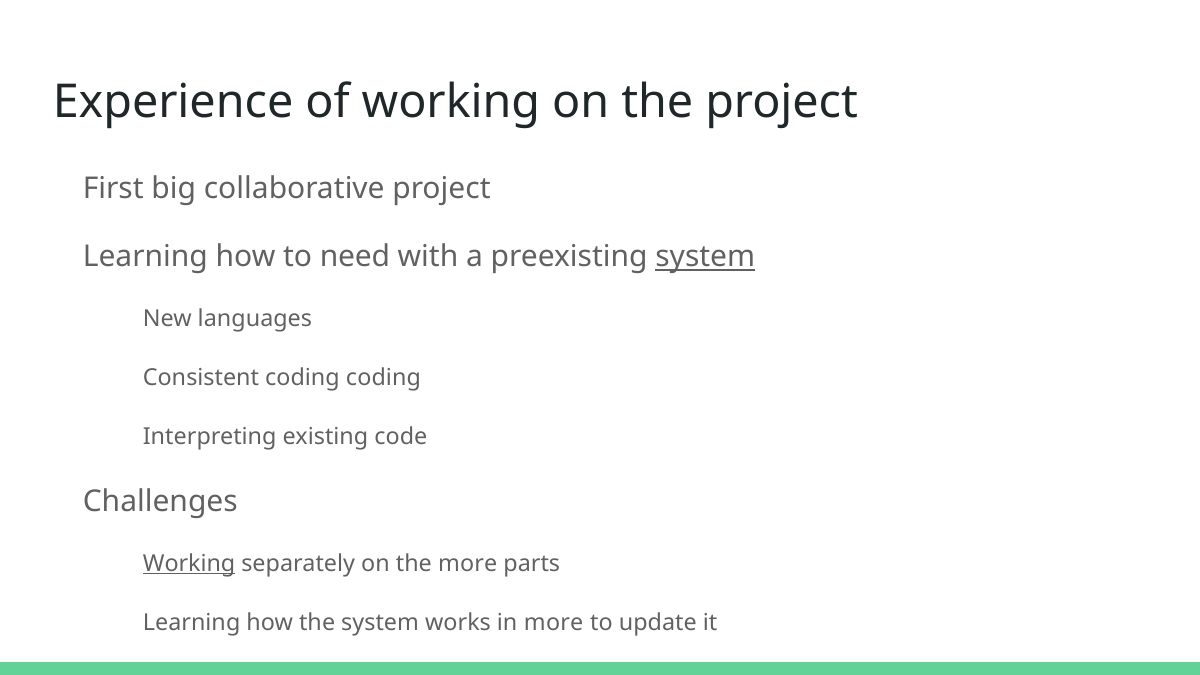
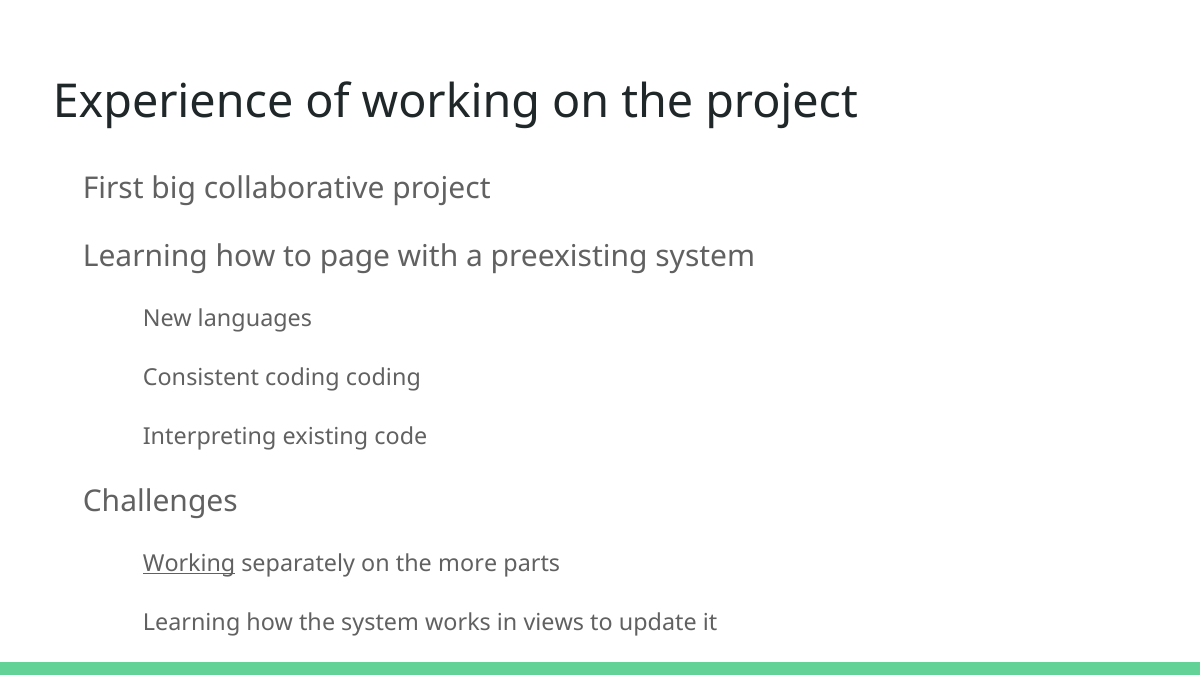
need: need -> page (355, 257)
system underline: present -> none (705, 257)
in more: more -> views (554, 622)
